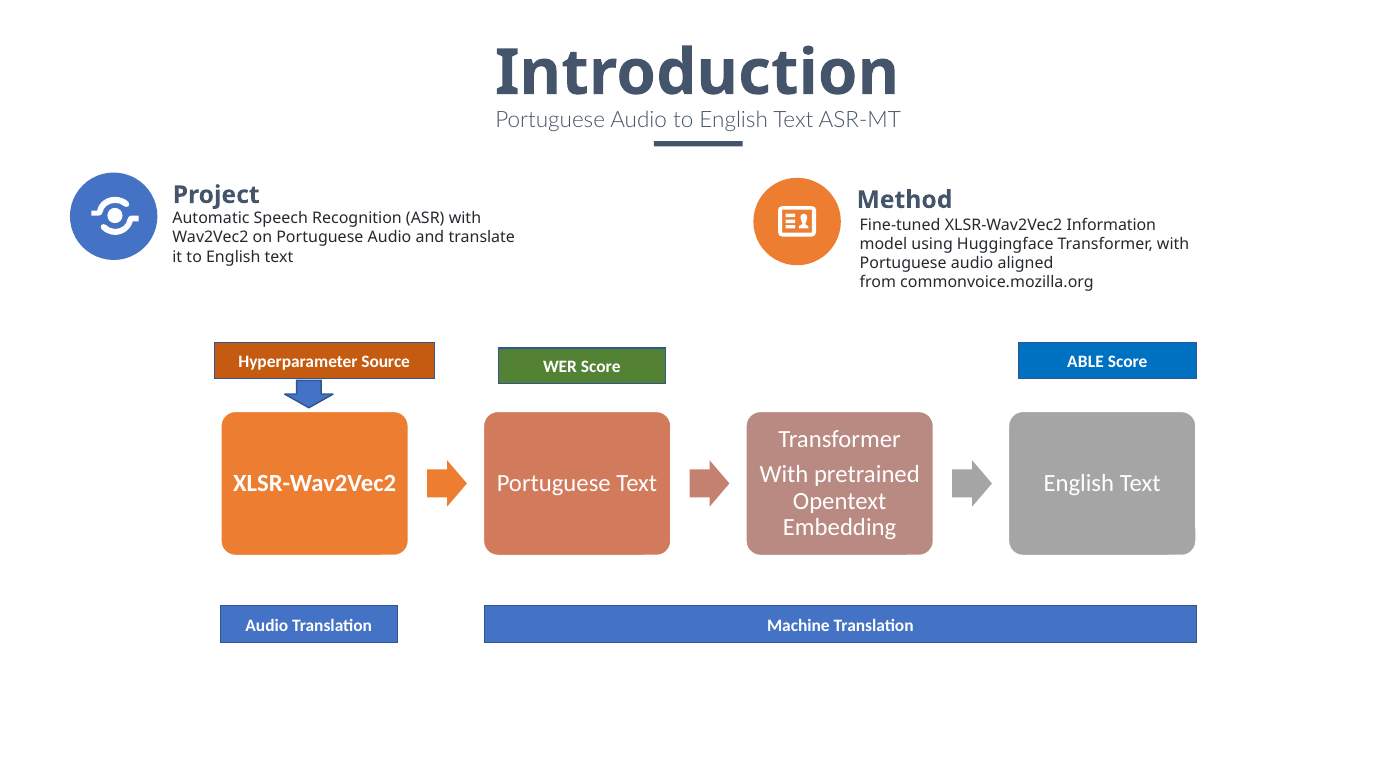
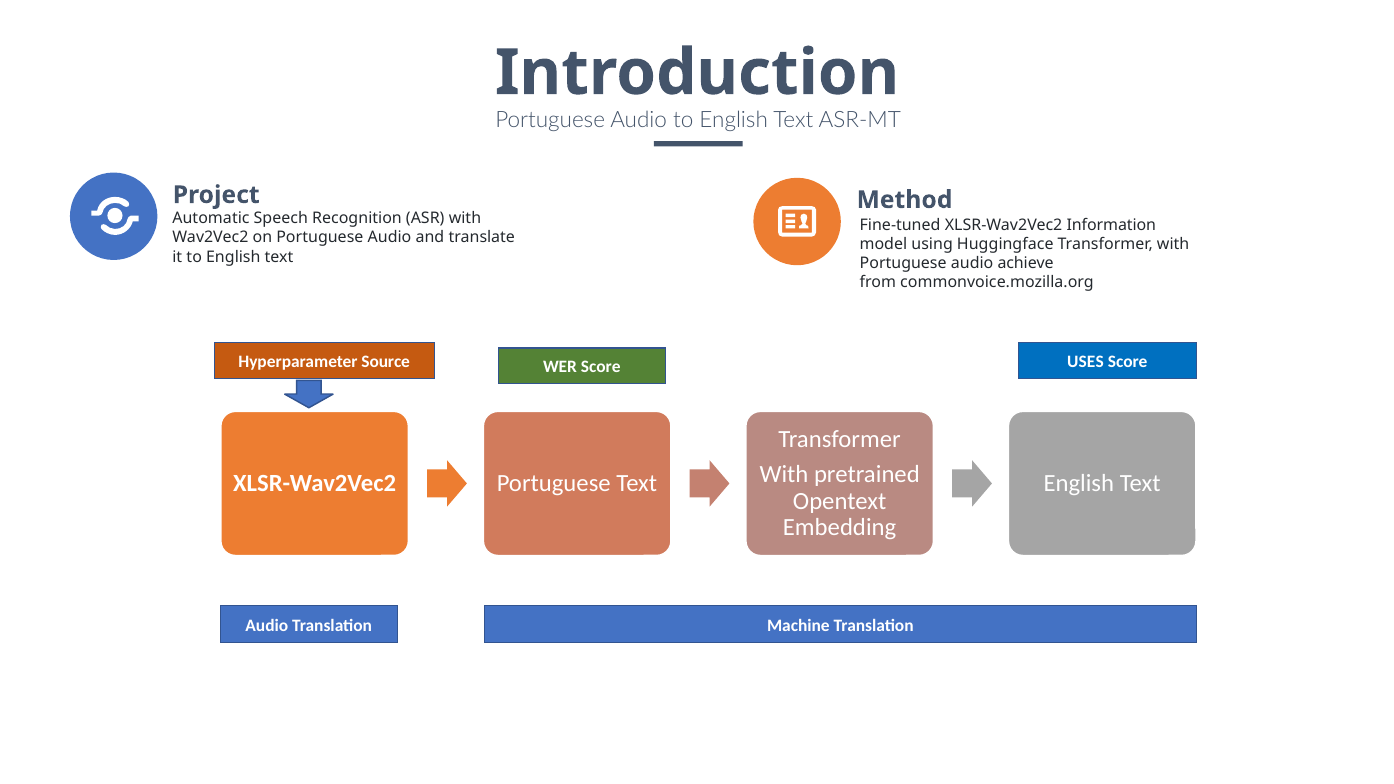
aligned: aligned -> achieve (1026, 263)
ABLE: ABLE -> USES (1085, 362)
